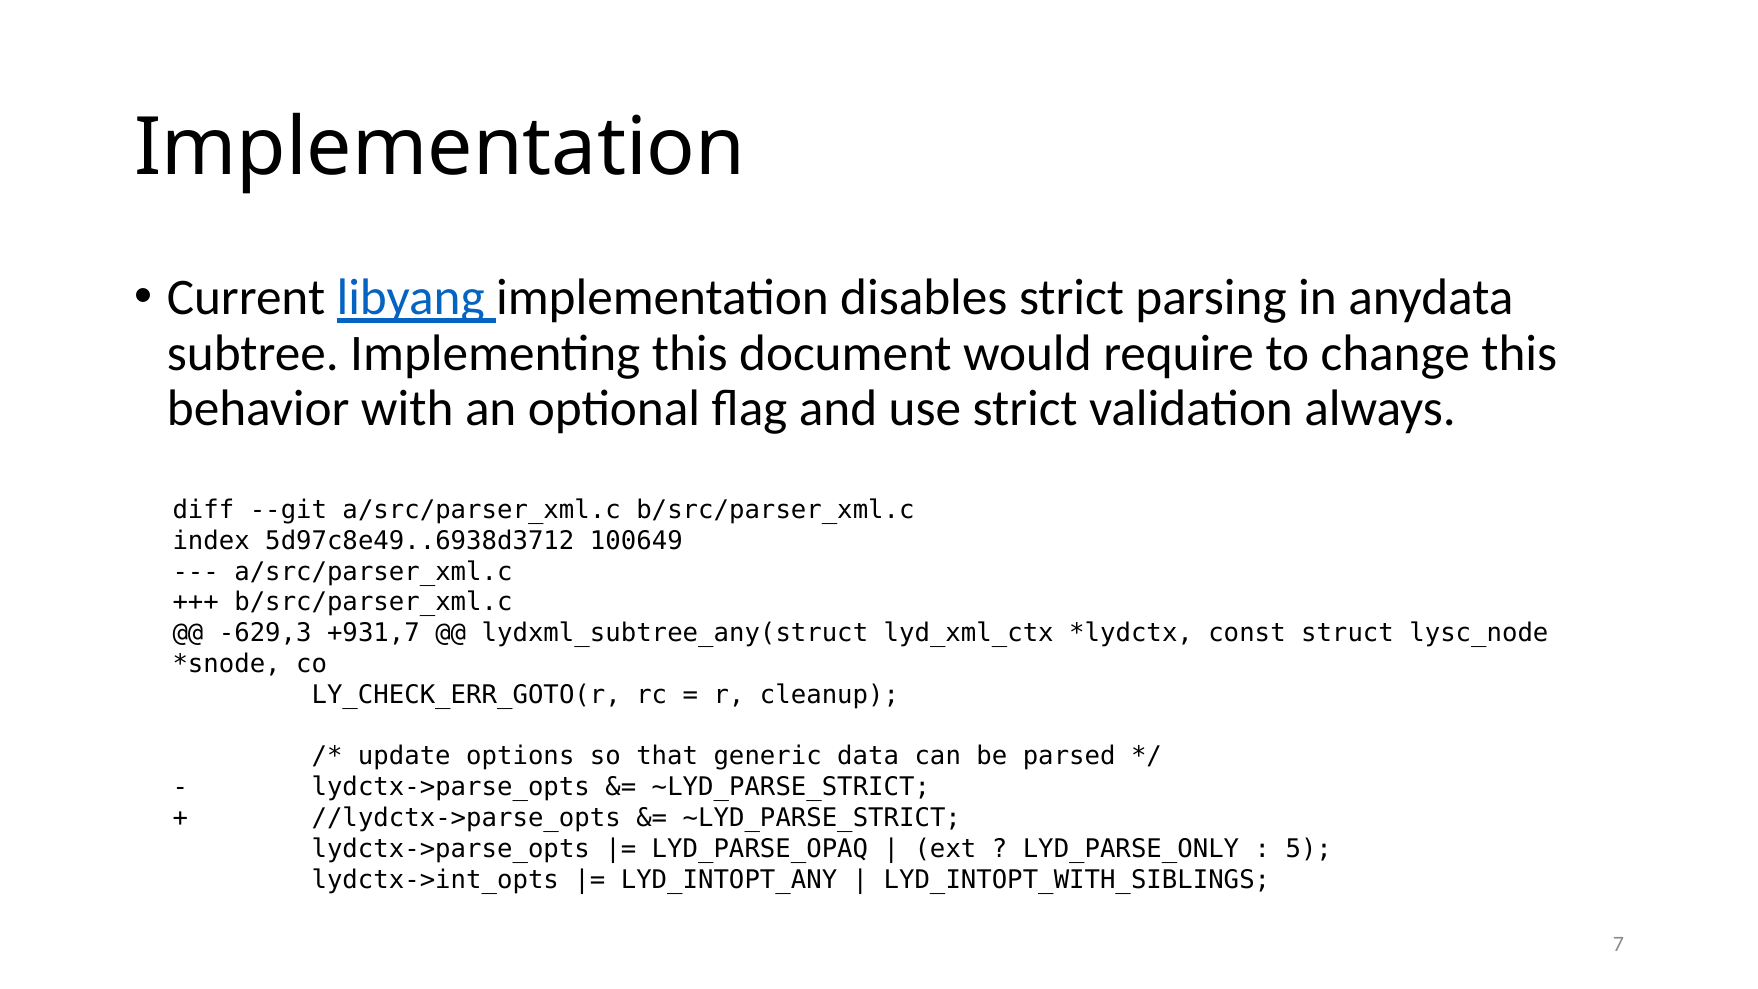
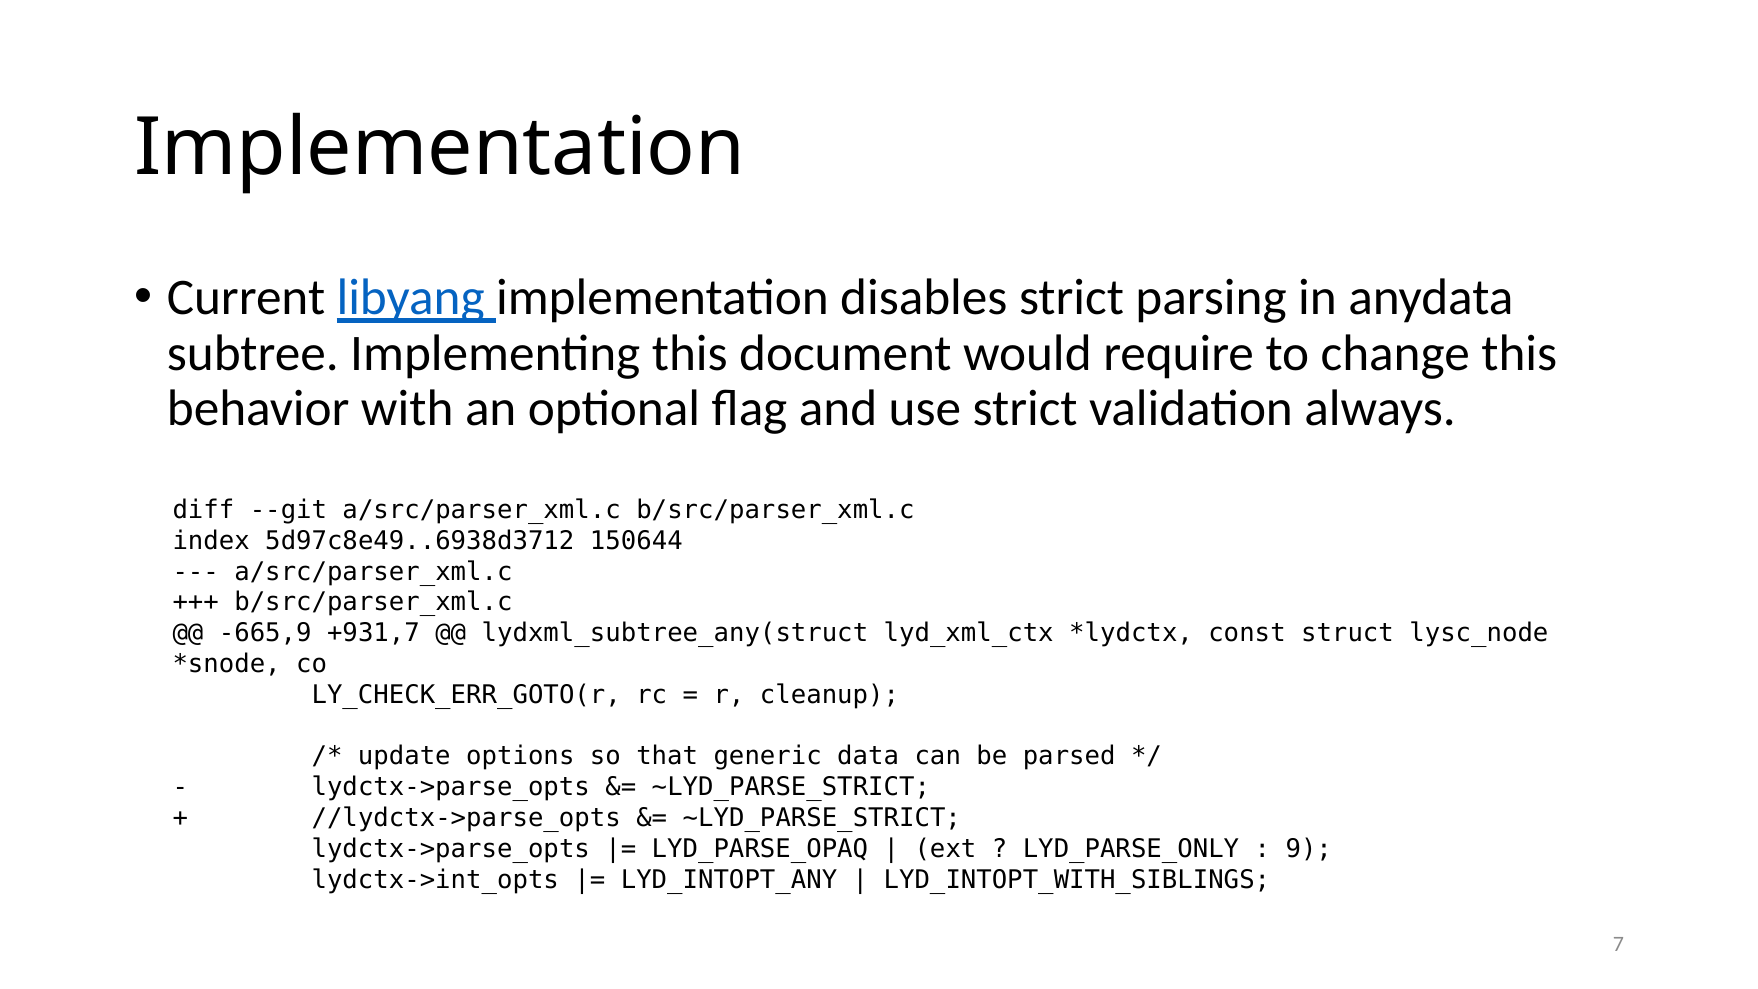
100649: 100649 -> 150644 (636, 541)
-629,3: -629,3 -> -665,9 (265, 633)
5: 5 -> 9 (1309, 849)
